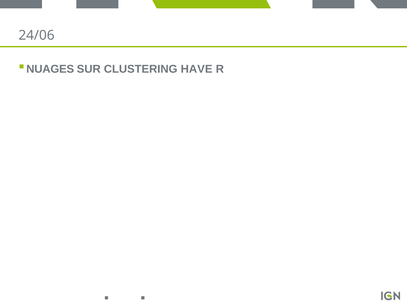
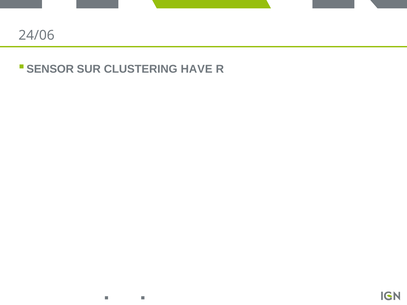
NUAGES: NUAGES -> SENSOR (50, 69)
